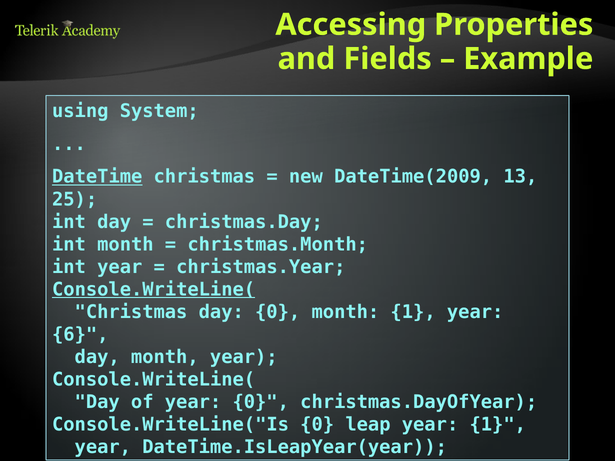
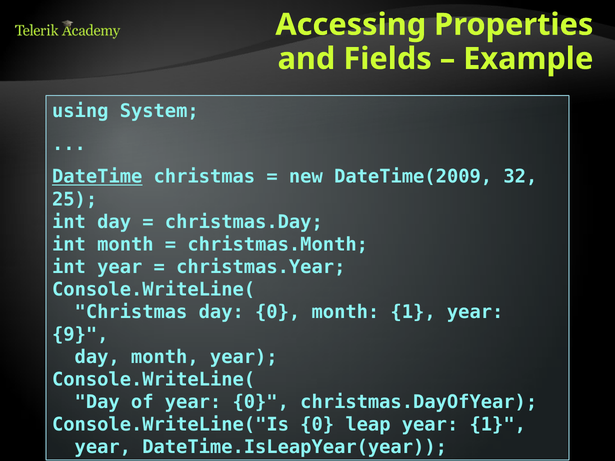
13: 13 -> 32 (520, 177)
Console.WriteLine( underline: present -> none (154, 290)
6: 6 -> 9 (80, 335)
